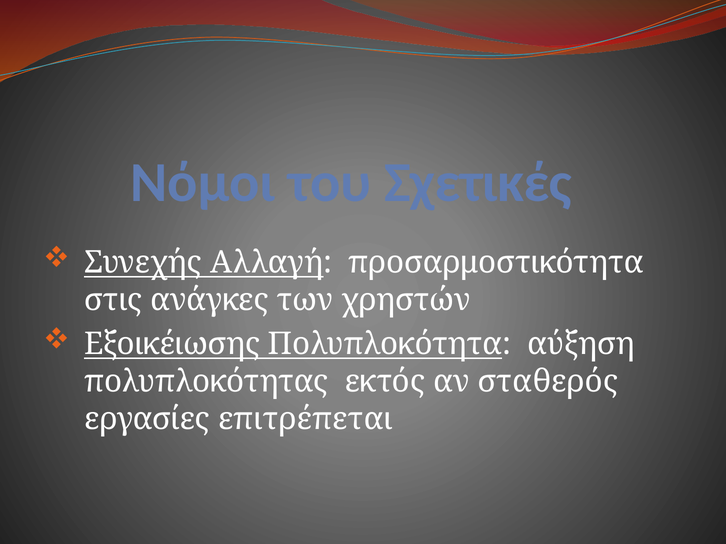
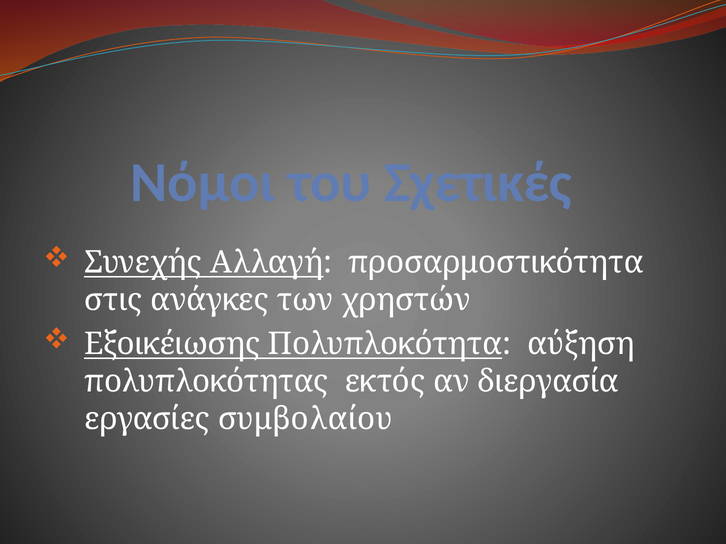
σταθερός: σταθερός -> διεργασία (548, 382)
επιτρέπεται: επιτρέπεται -> συμβολαίου (305, 419)
